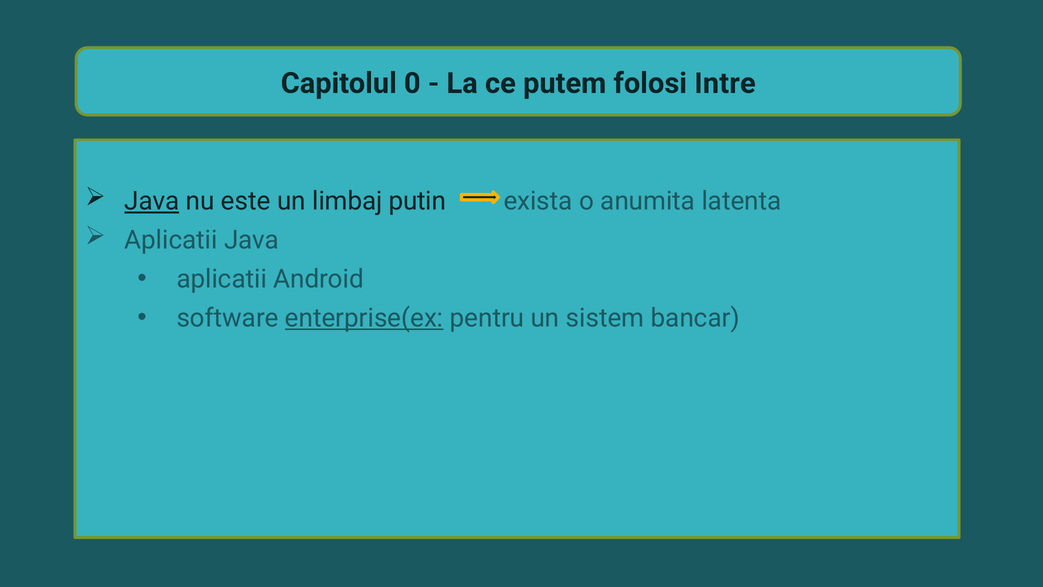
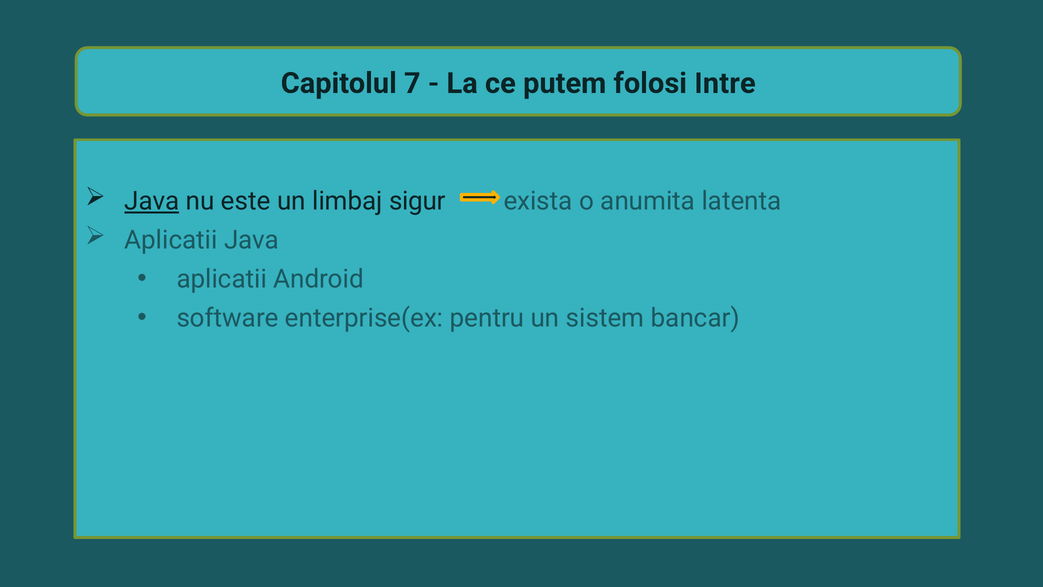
0: 0 -> 7 (412, 83)
putin: putin -> sigur (417, 201)
enterprise(ex underline: present -> none (364, 318)
